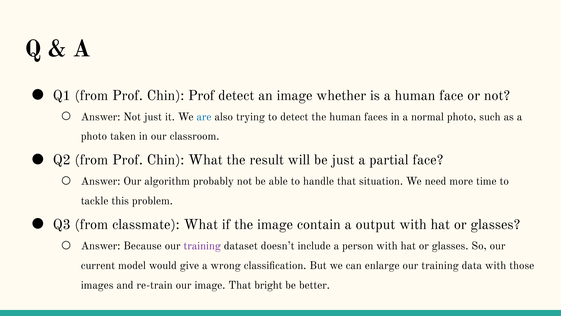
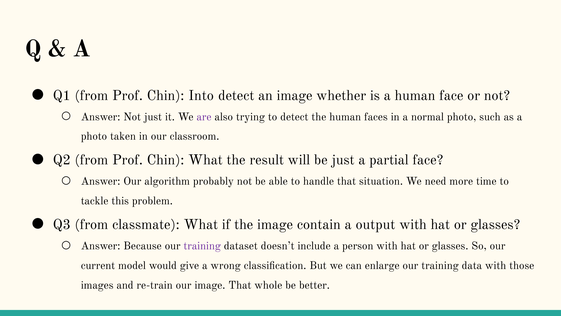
Chin Prof: Prof -> Into (201, 95)
are colour: blue -> purple (204, 117)
bright: bright -> whole (268, 285)
